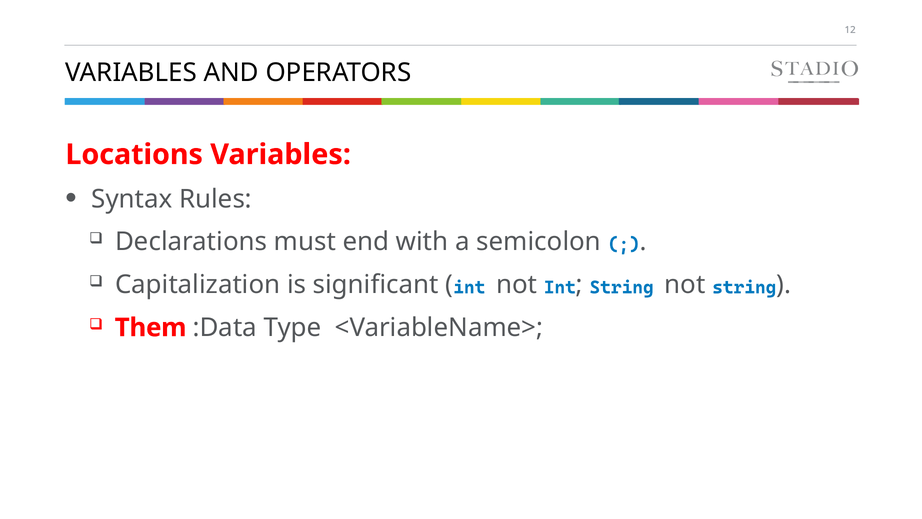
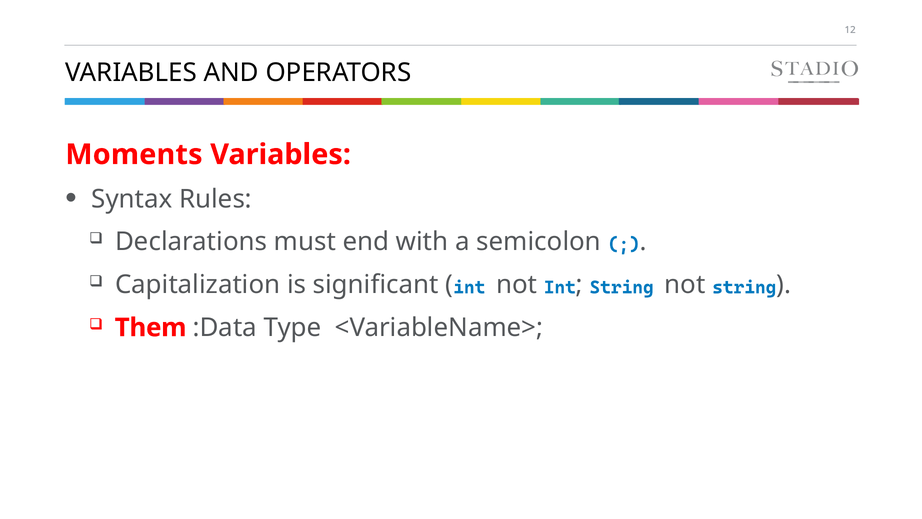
Locations: Locations -> Moments (134, 154)
